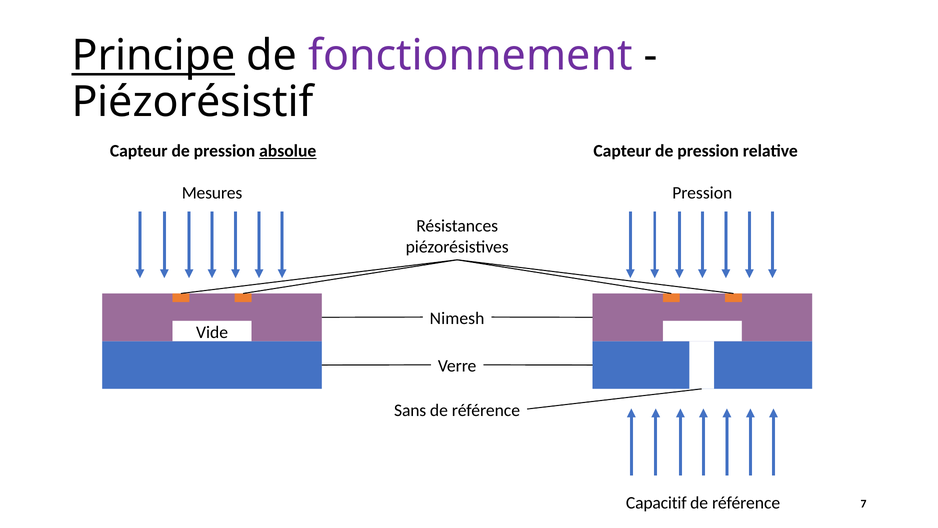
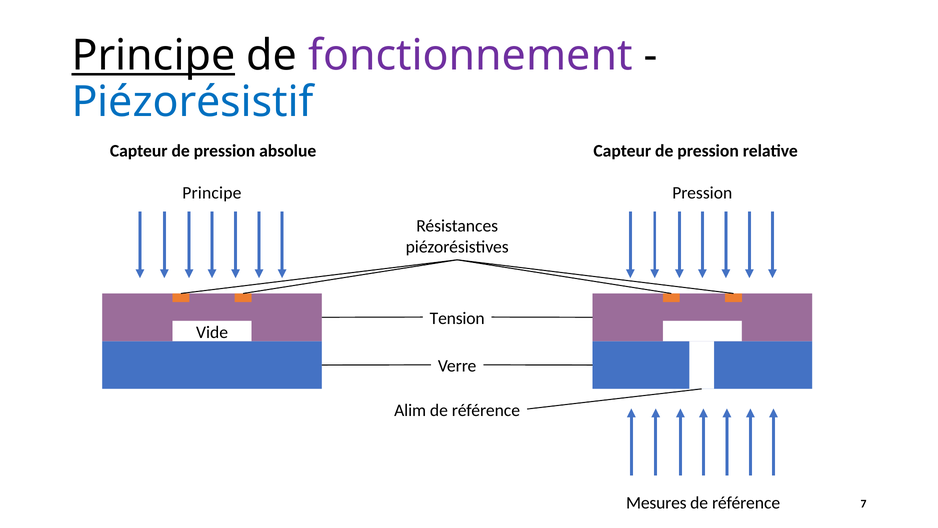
Piézorésistif colour: black -> blue (192, 102)
absolue underline: present -> none (288, 151)
Mesures: Mesures -> Principe (212, 193)
Nimesh: Nimesh -> Tension (457, 318)
Sans: Sans -> Alim (410, 410)
Capacitif: Capacitif -> Mesures (656, 503)
